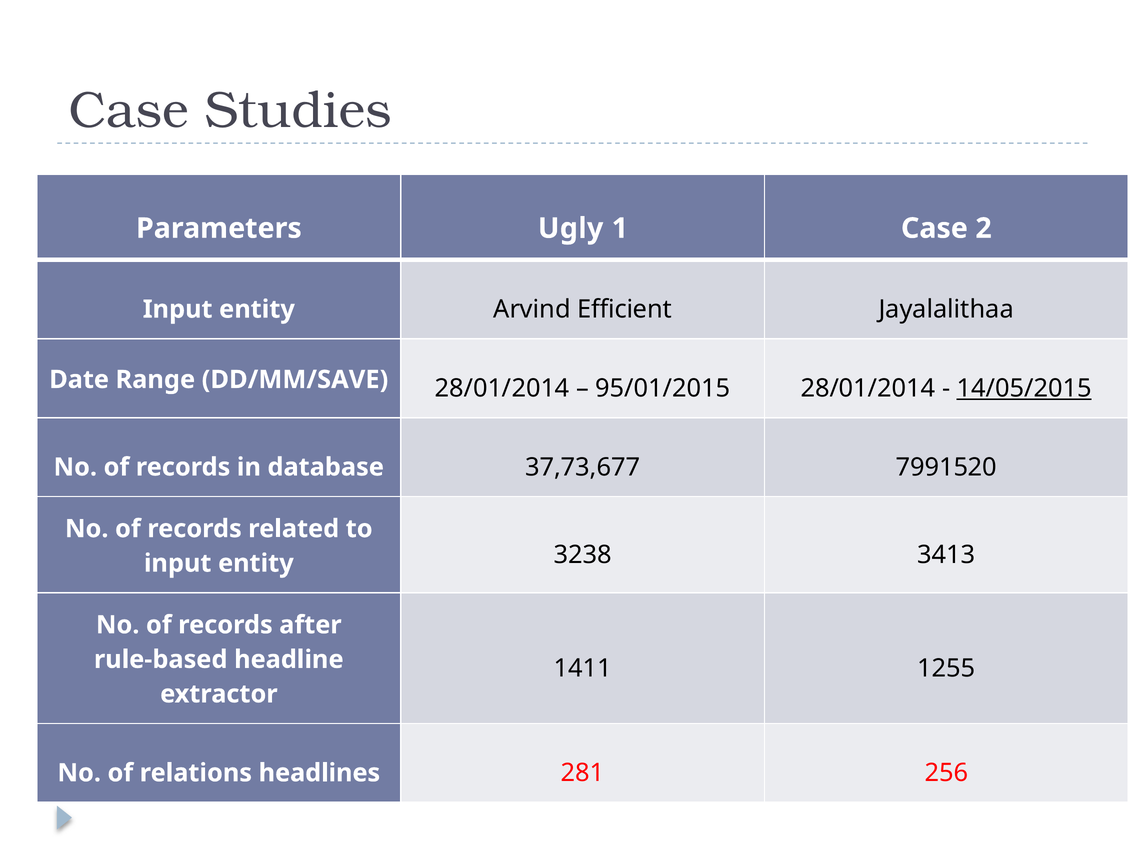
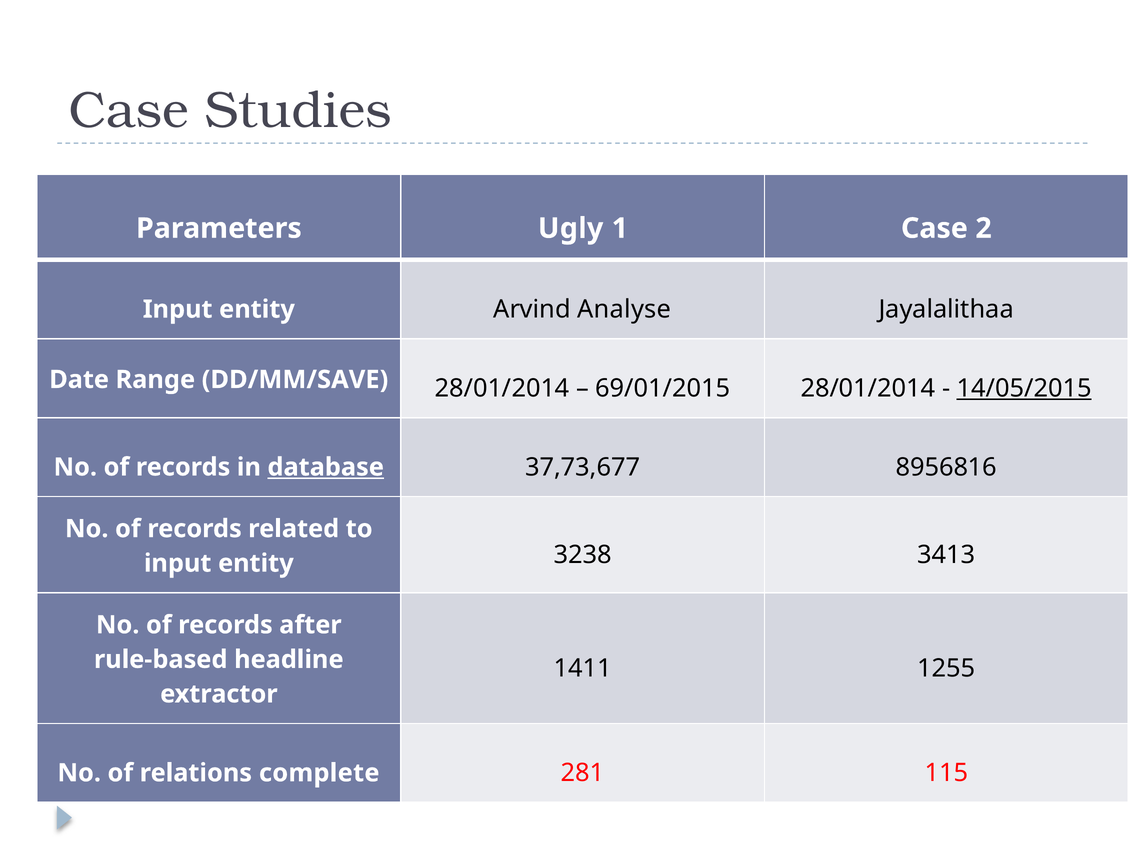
Efficient: Efficient -> Analyse (624, 309)
95/01/2015: 95/01/2015 -> 69/01/2015 (663, 388)
database underline: none -> present (326, 467)
7991520: 7991520 -> 8956816 (946, 467)
headlines: headlines -> complete (319, 773)
256: 256 -> 115 (946, 773)
